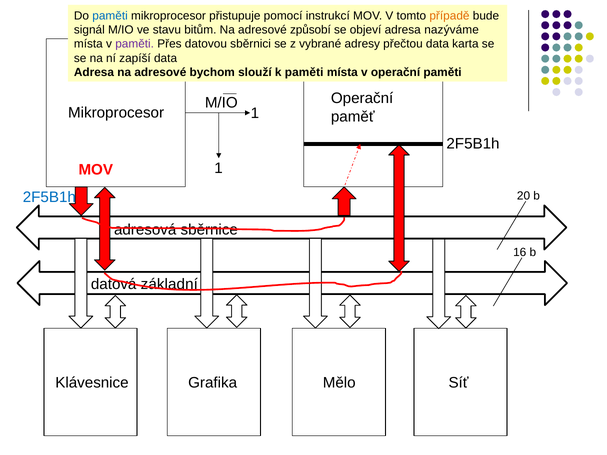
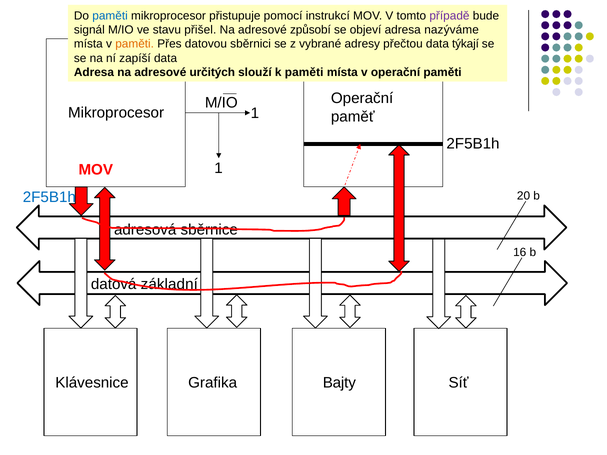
případě colour: orange -> purple (449, 16)
bitům: bitům -> přišel (200, 30)
paměti colour: purple -> orange (135, 44)
karta: karta -> týkají (465, 44)
bychom: bychom -> určitých (212, 72)
Mělo: Mělo -> Bajty (339, 383)
